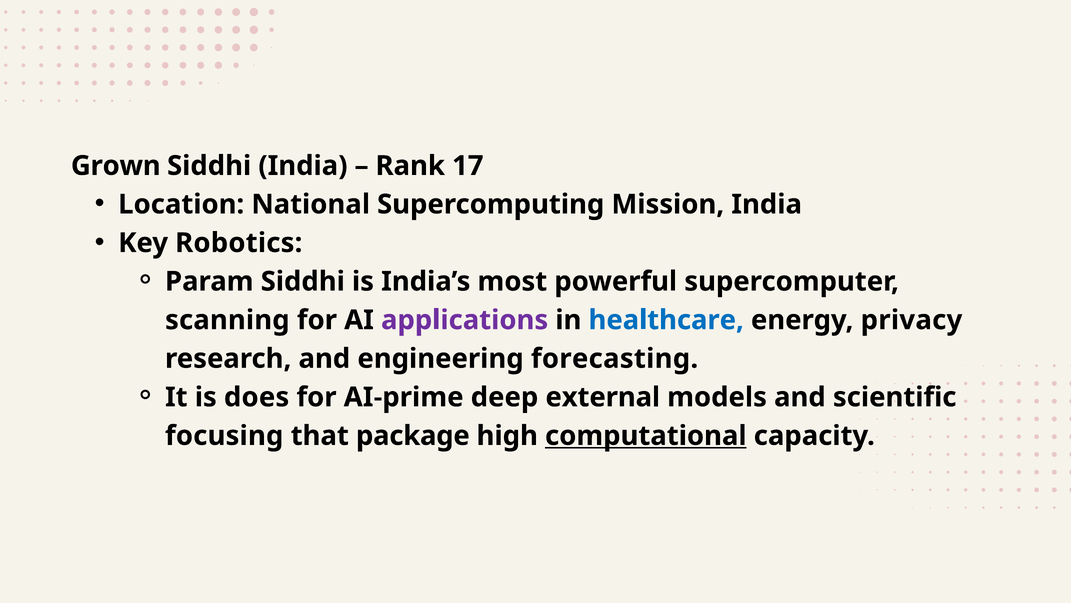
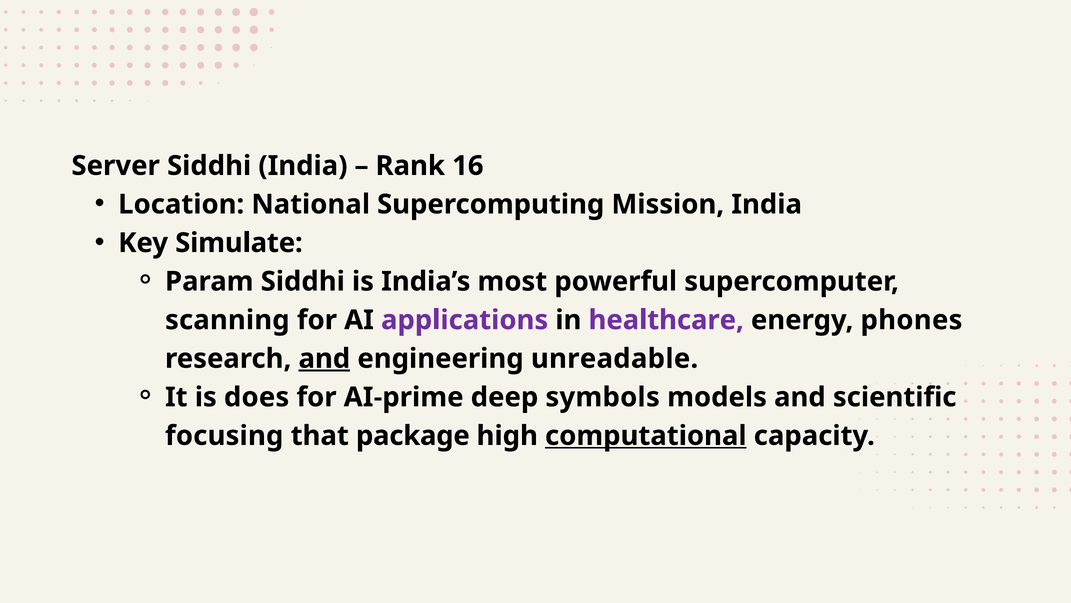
Grown: Grown -> Server (116, 166)
17: 17 -> 16 (468, 166)
Robotics: Robotics -> Simulate (239, 243)
healthcare colour: blue -> purple (666, 320)
privacy: privacy -> phones (911, 320)
and underline: none -> present (324, 358)
forecasting: forecasting -> unreadable (615, 358)
external: external -> symbols (603, 397)
